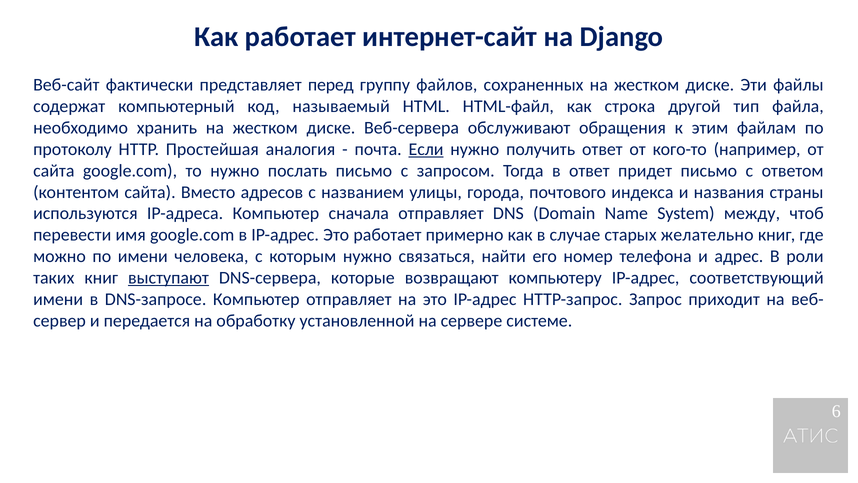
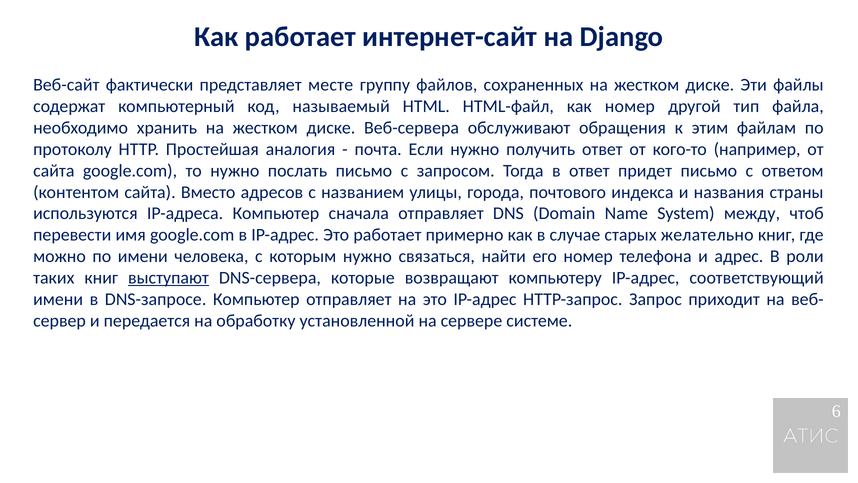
перед: перед -> месте (331, 85)
как строка: строка -> номер (630, 106)
Если underline: present -> none (426, 149)
